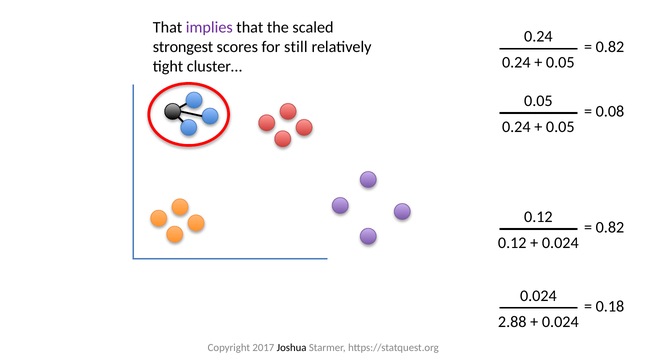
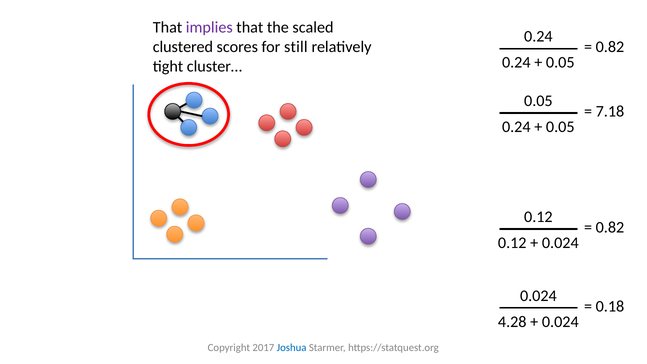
strongest: strongest -> clustered (183, 47)
0.08: 0.08 -> 7.18 (610, 111)
2.88: 2.88 -> 4.28 (512, 322)
Joshua colour: black -> blue (292, 348)
